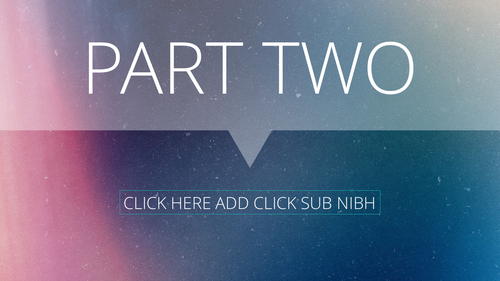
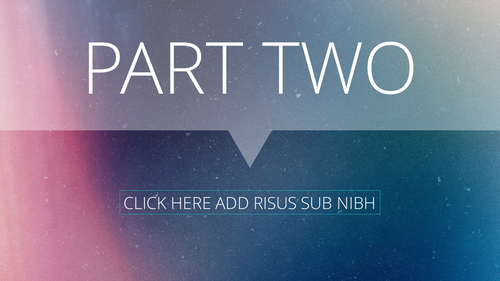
ADD CLICK: CLICK -> RISUS (275, 204)
